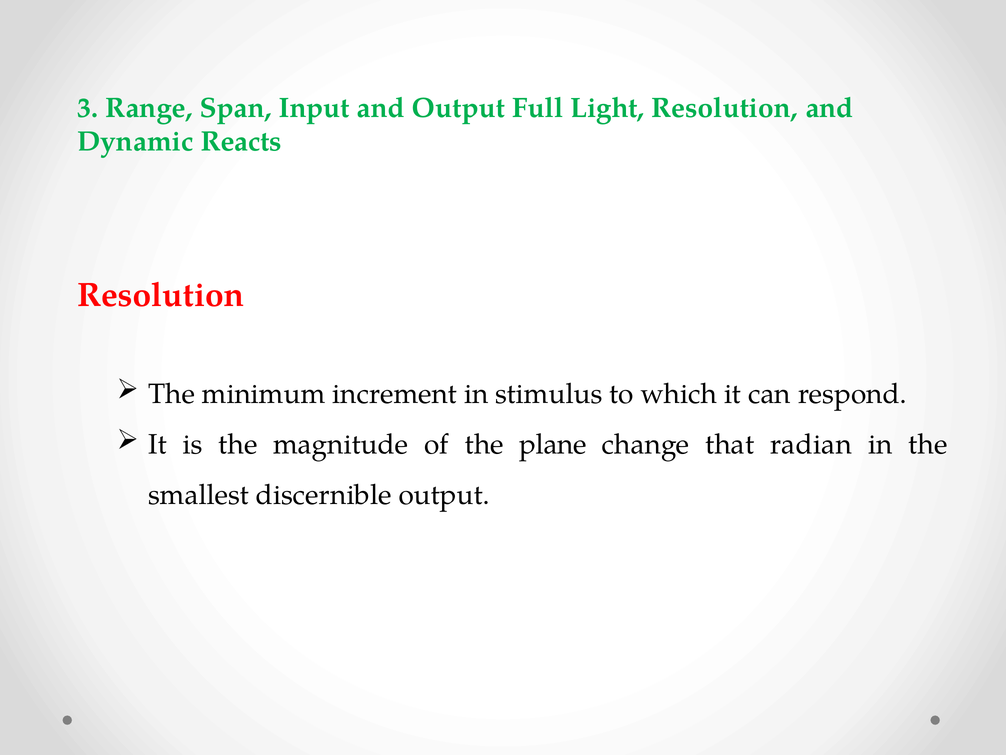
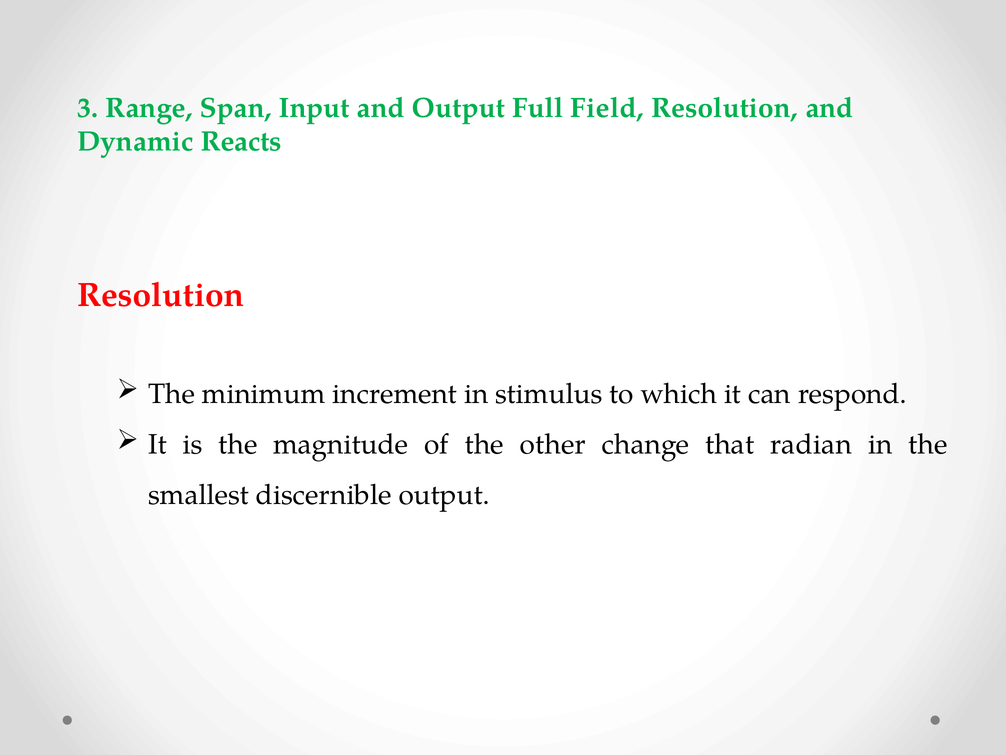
Light: Light -> Field (607, 108)
plane: plane -> other (553, 444)
